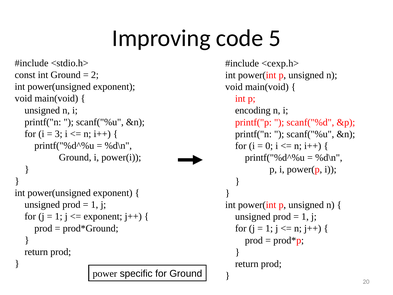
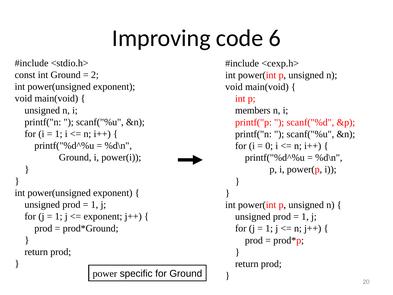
5: 5 -> 6 (275, 38)
encoding: encoding -> members (253, 110)
3: 3 -> 1 (59, 134)
